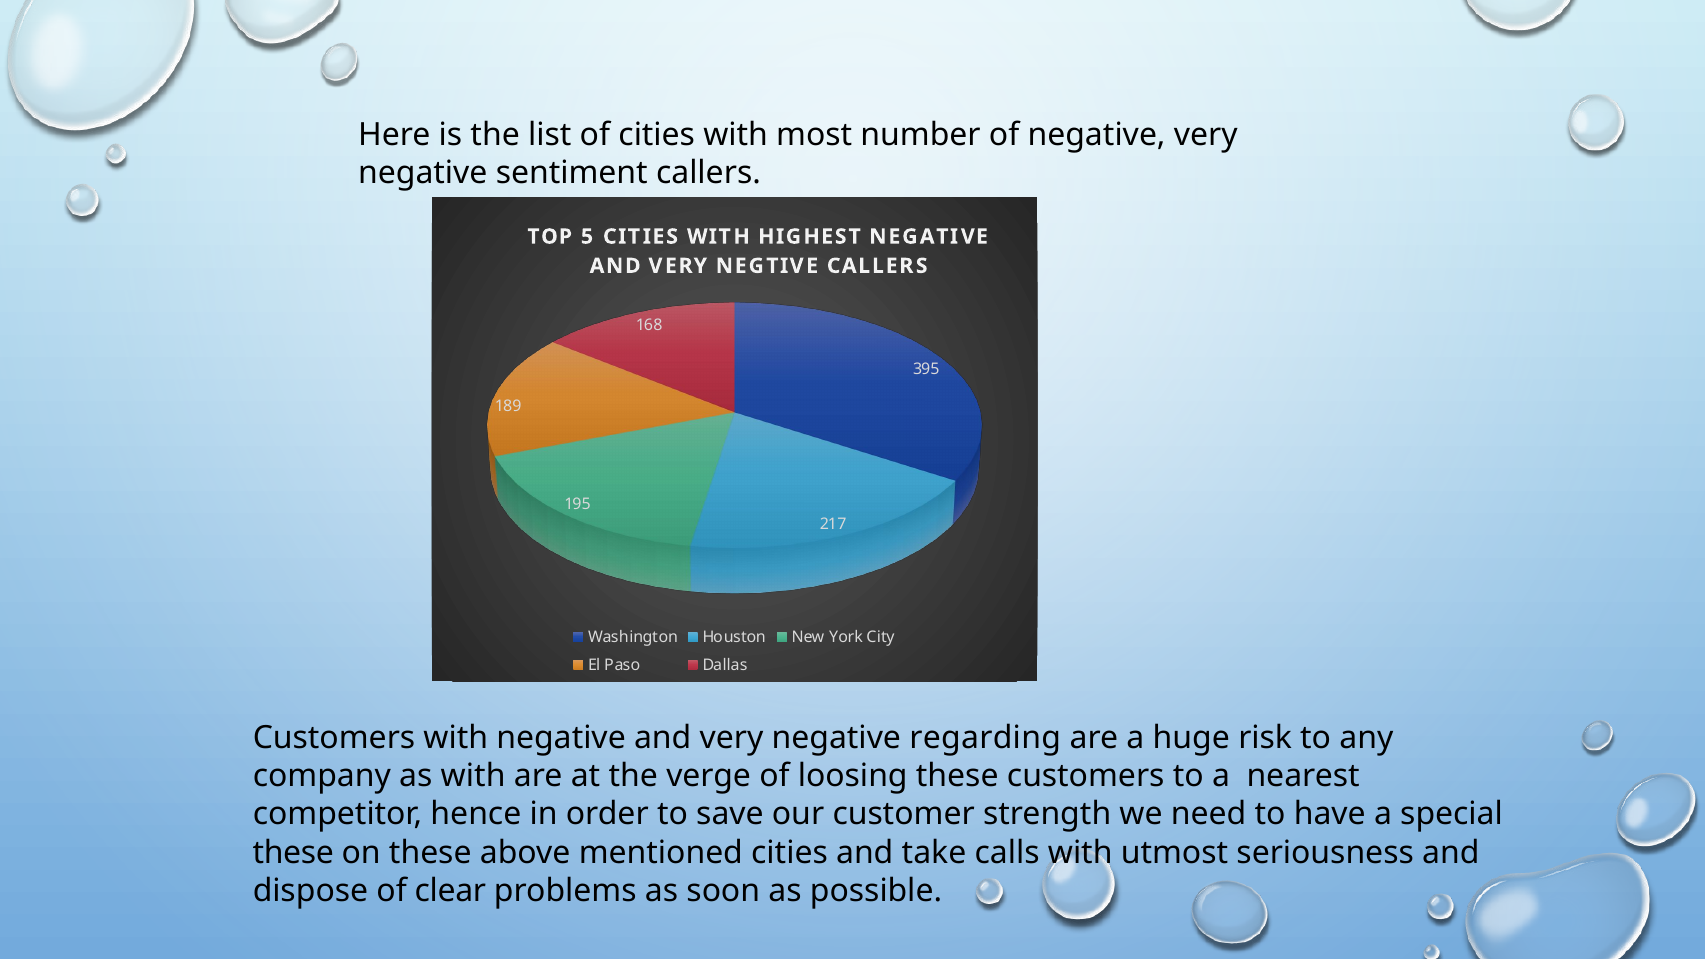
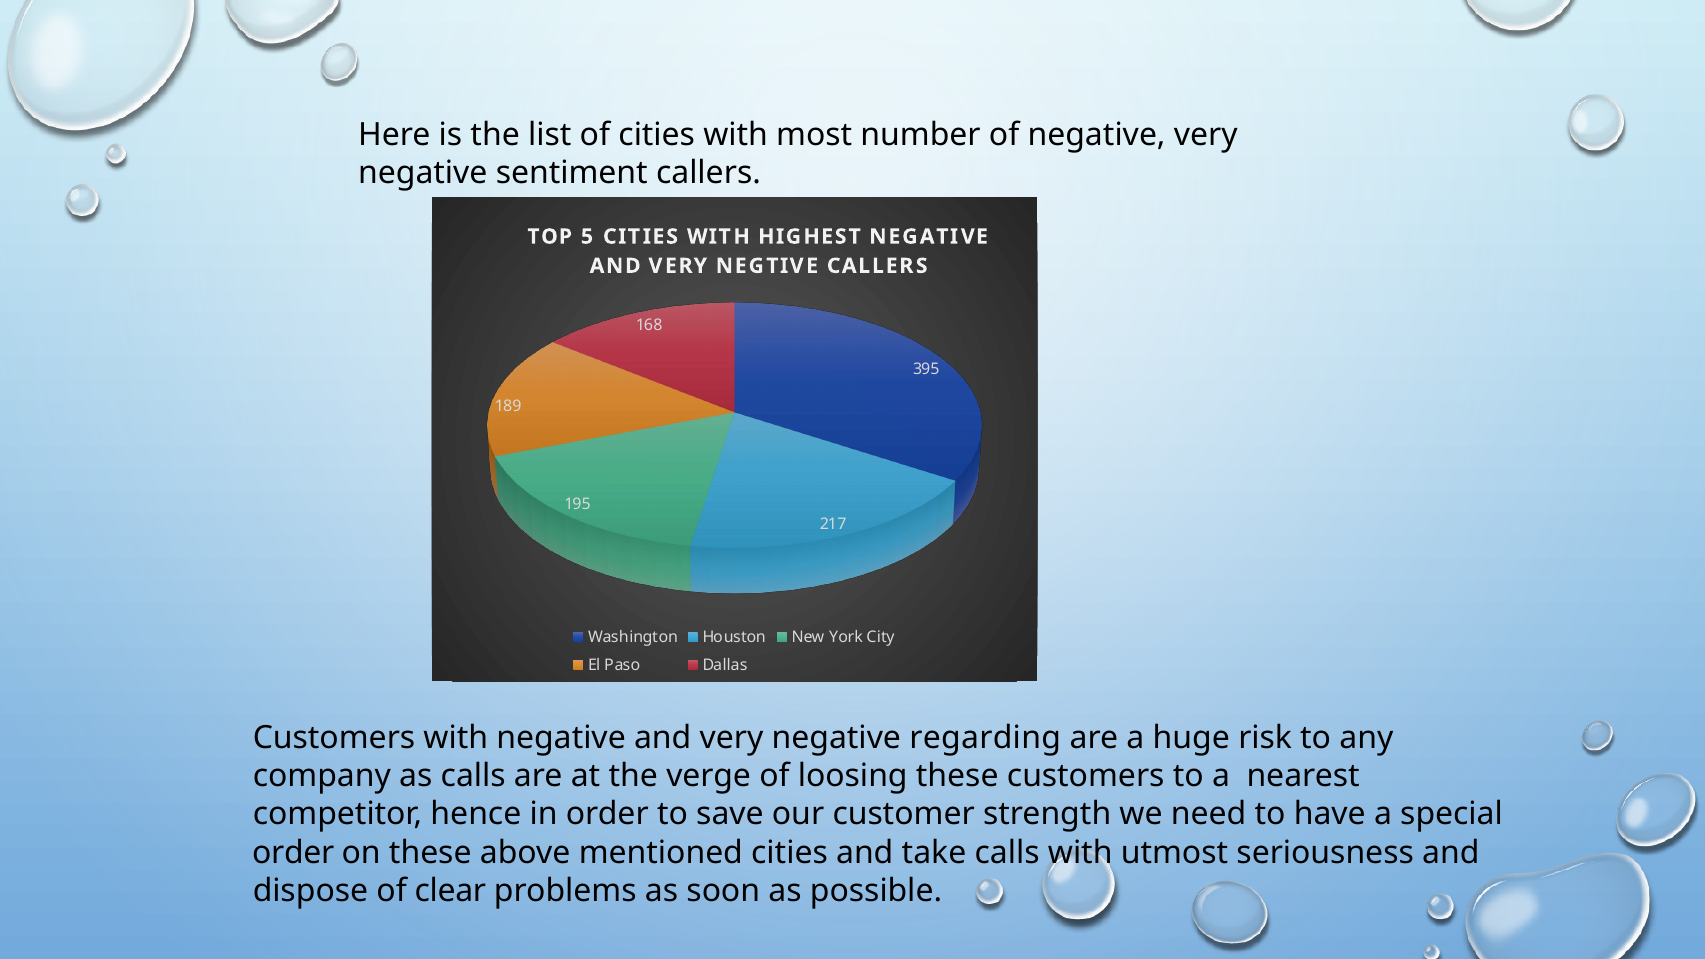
as with: with -> calls (473, 776)
these: these -> order (293, 853)
